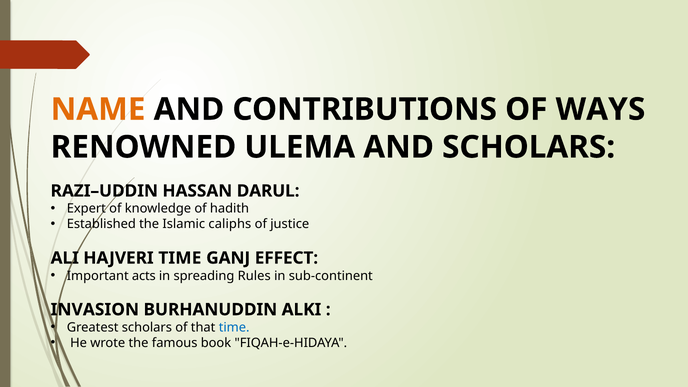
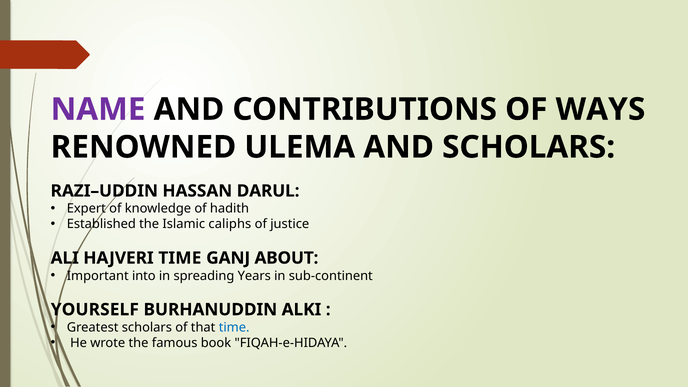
NAME colour: orange -> purple (98, 109)
EFFECT: EFFECT -> ABOUT (286, 258)
acts: acts -> into (144, 276)
Rules: Rules -> Years (254, 276)
INVASION: INVASION -> YOURSELF (95, 310)
